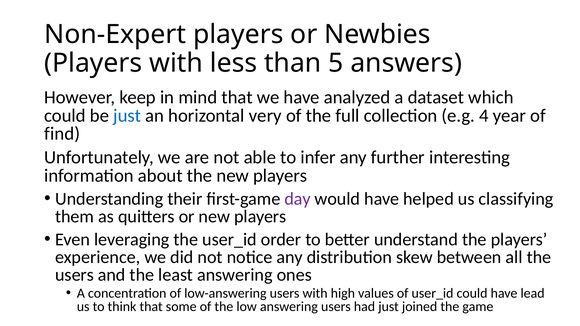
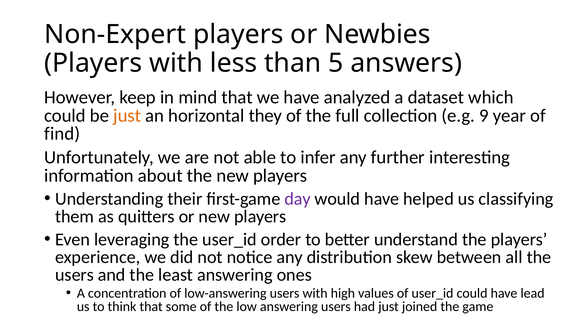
just colour: blue -> orange (127, 116)
very: very -> they (265, 116)
4: 4 -> 9 (484, 116)
